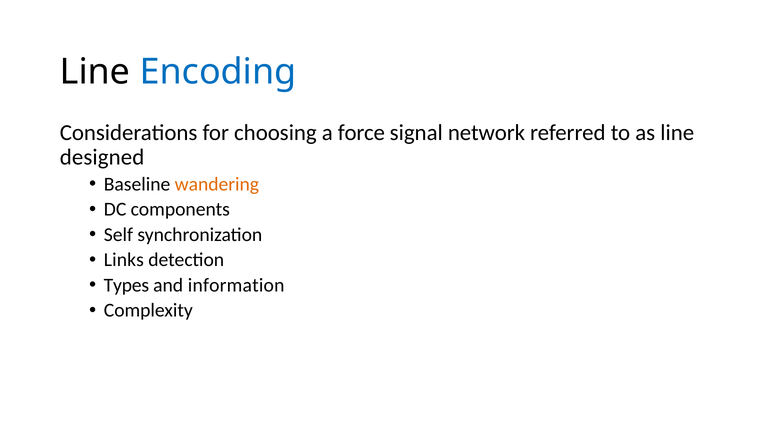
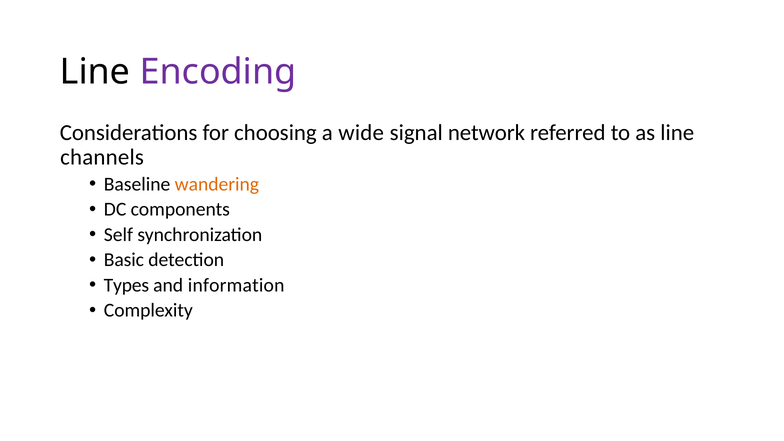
Encoding colour: blue -> purple (218, 72)
force: force -> wide (361, 133)
designed: designed -> channels (102, 157)
Links: Links -> Basic (124, 260)
